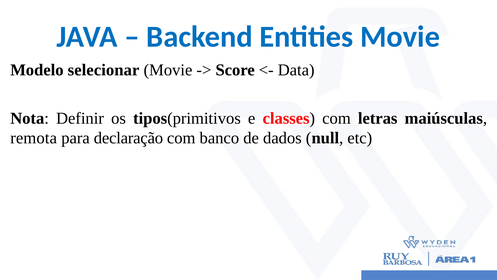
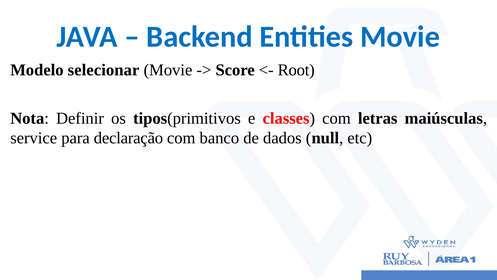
Data: Data -> Root (296, 70)
remota: remota -> service (34, 138)
